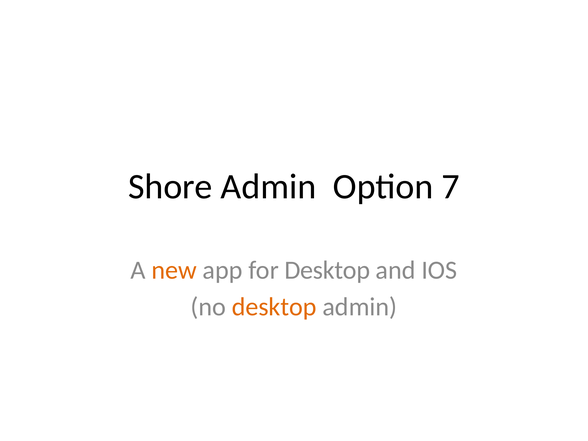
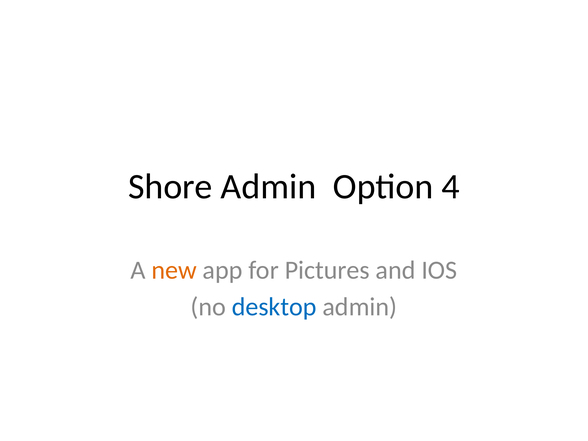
7: 7 -> 4 (450, 187)
for Desktop: Desktop -> Pictures (327, 270)
desktop colour: orange -> blue (274, 307)
